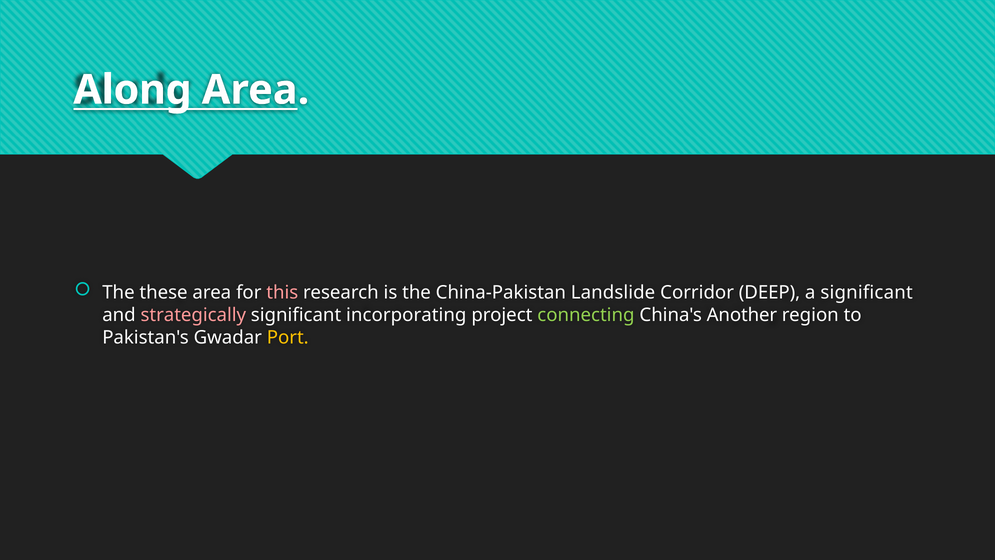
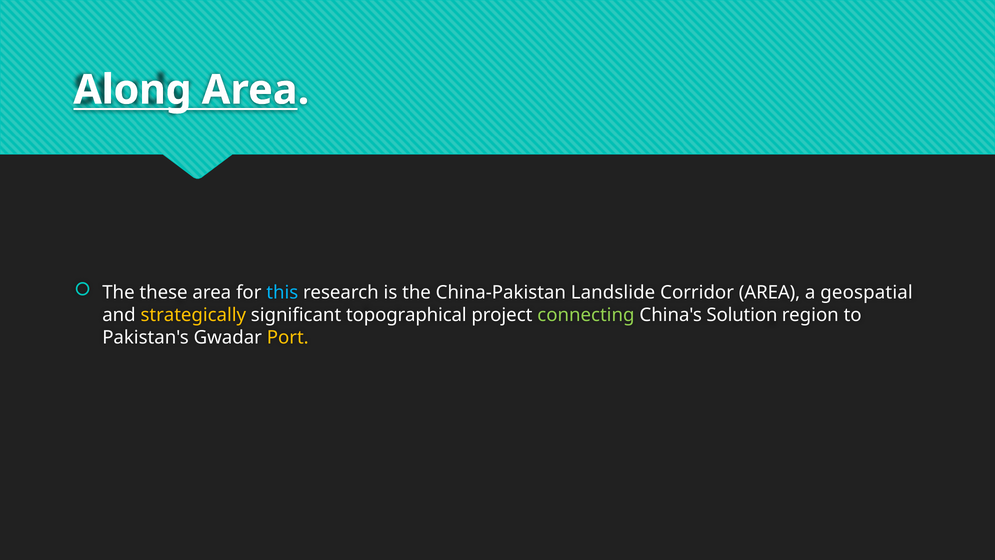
this colour: pink -> light blue (282, 292)
Corridor DEEP: DEEP -> AREA (770, 292)
a significant: significant -> geospatial (867, 292)
strategically colour: pink -> yellow (193, 315)
incorporating: incorporating -> topographical (406, 315)
Another: Another -> Solution (742, 315)
